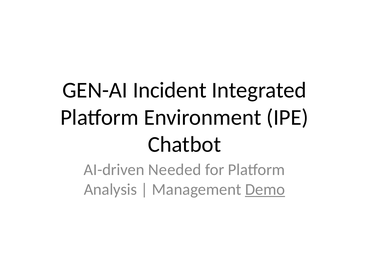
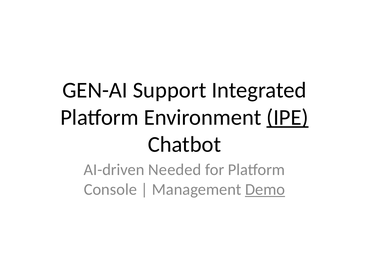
Incident: Incident -> Support (170, 90)
IPE underline: none -> present (287, 117)
Analysis: Analysis -> Console (110, 189)
